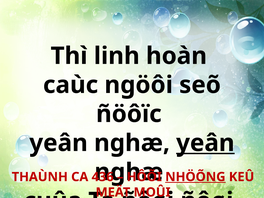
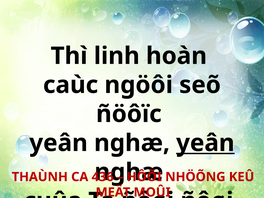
NHÖÕNG underline: present -> none (195, 177)
